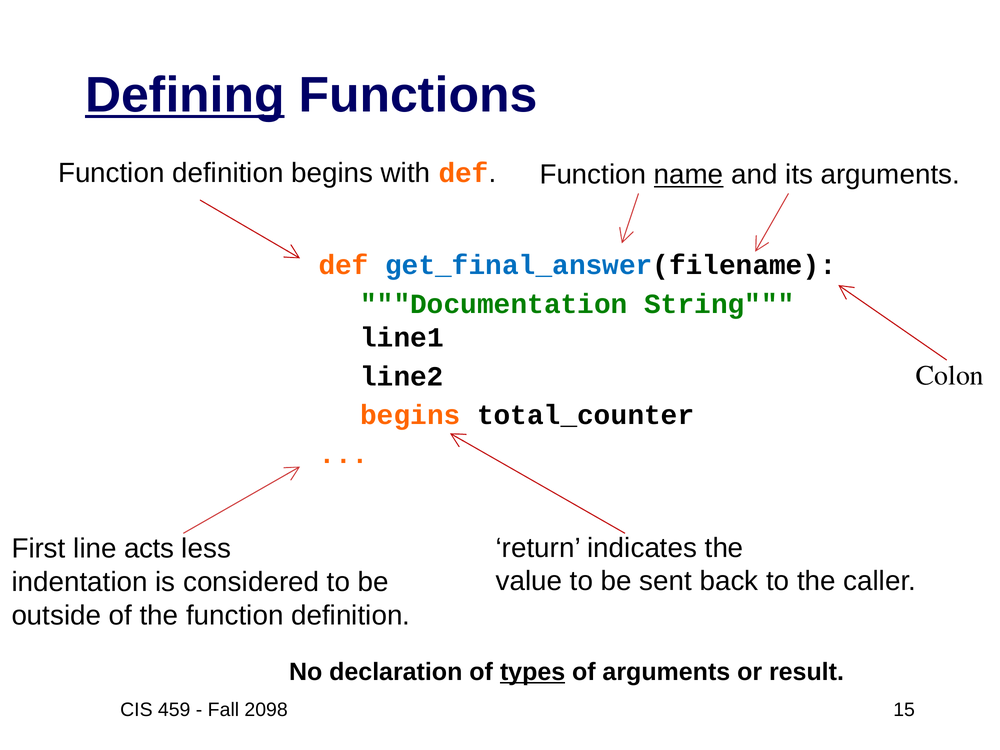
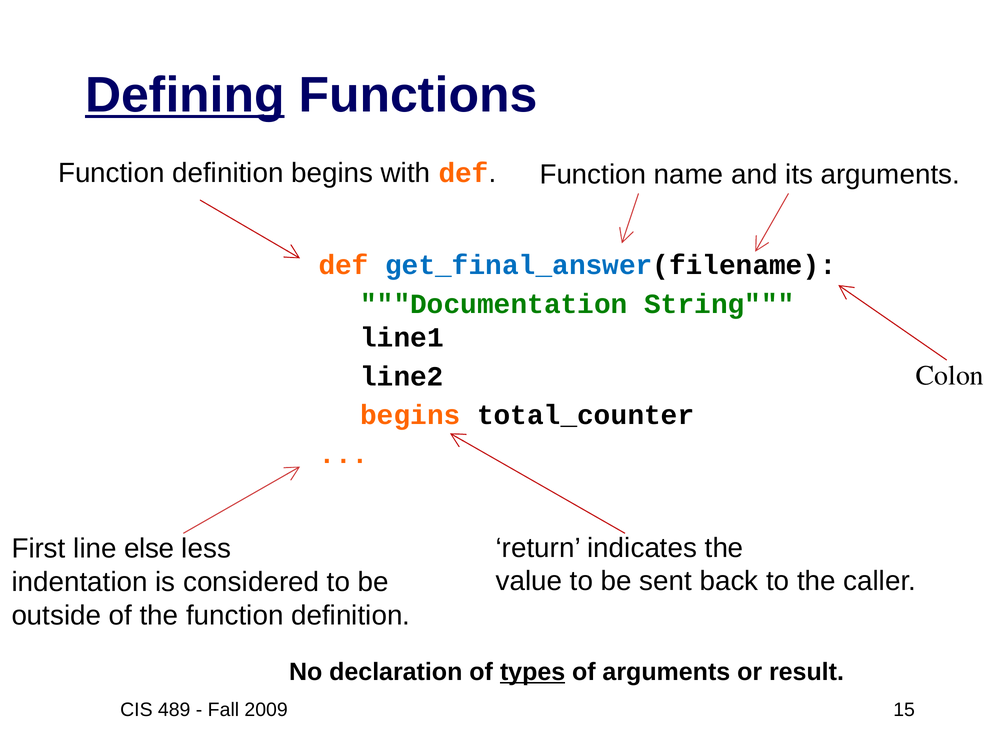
name underline: present -> none (689, 175)
acts: acts -> else (149, 549)
459: 459 -> 489 (174, 710)
2098: 2098 -> 2009 (266, 710)
